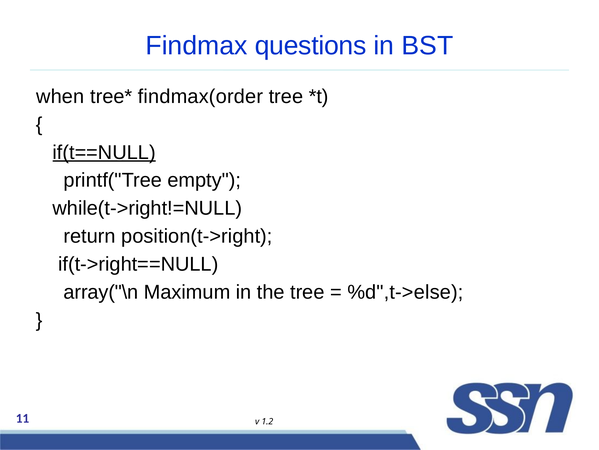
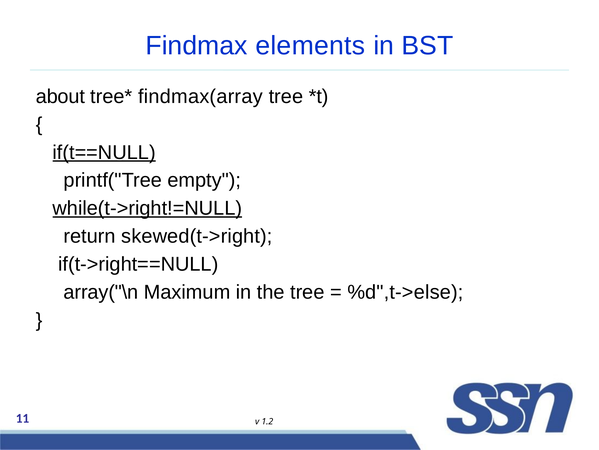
questions: questions -> elements (310, 46)
when: when -> about (60, 96)
findmax(order: findmax(order -> findmax(array (200, 96)
while(t->right!=NULL underline: none -> present (147, 208)
position(t->right: position(t->right -> skewed(t->right (197, 236)
